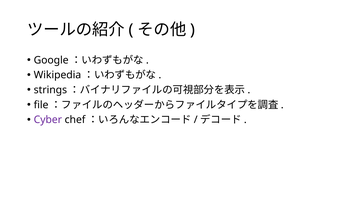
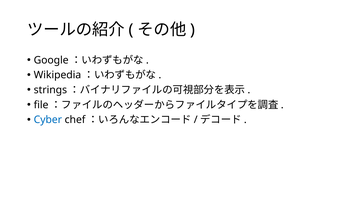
Cyber colour: purple -> blue (48, 120)
